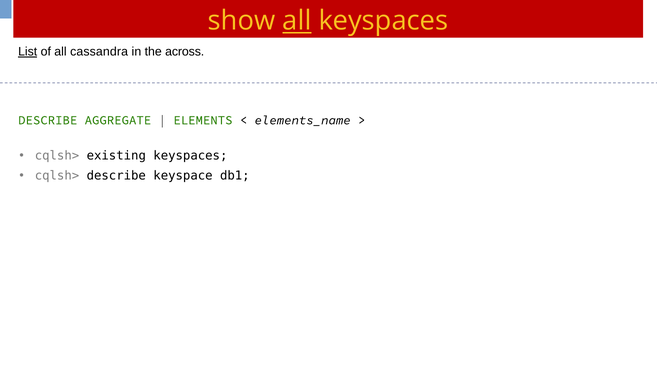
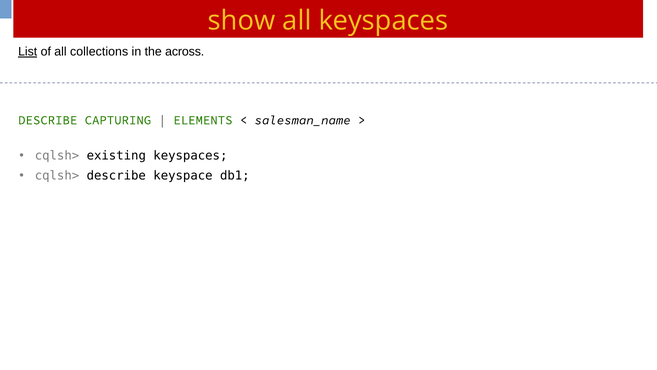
all underline: present -> none (297, 21)
cassandra: cassandra -> collections (99, 52)
AGGREGATE: AGGREGATE -> CAPTURING (118, 120)
elements_name: elements_name -> salesman_name (303, 120)
